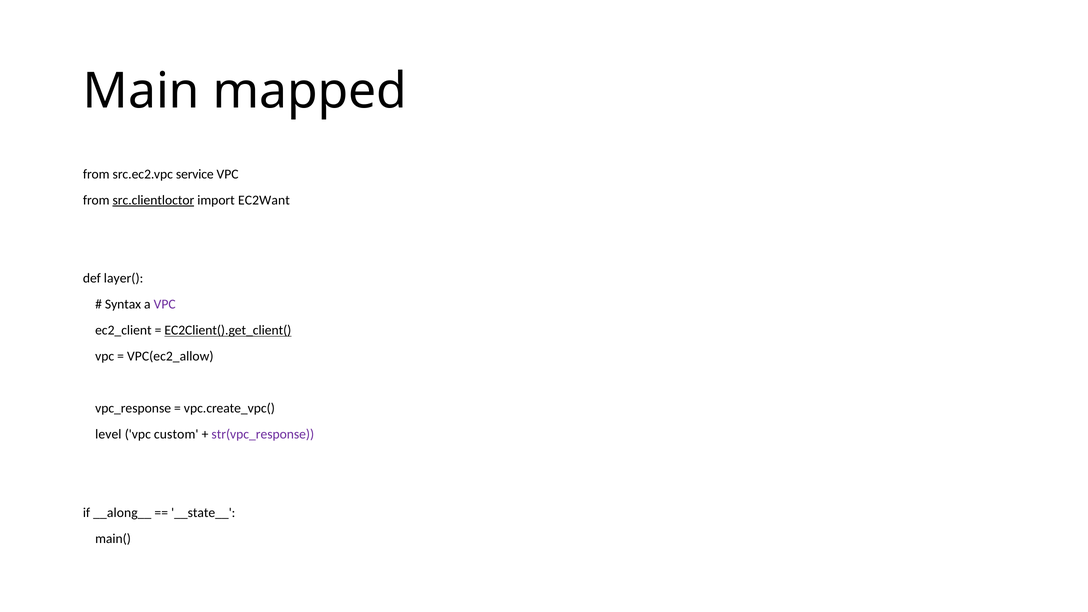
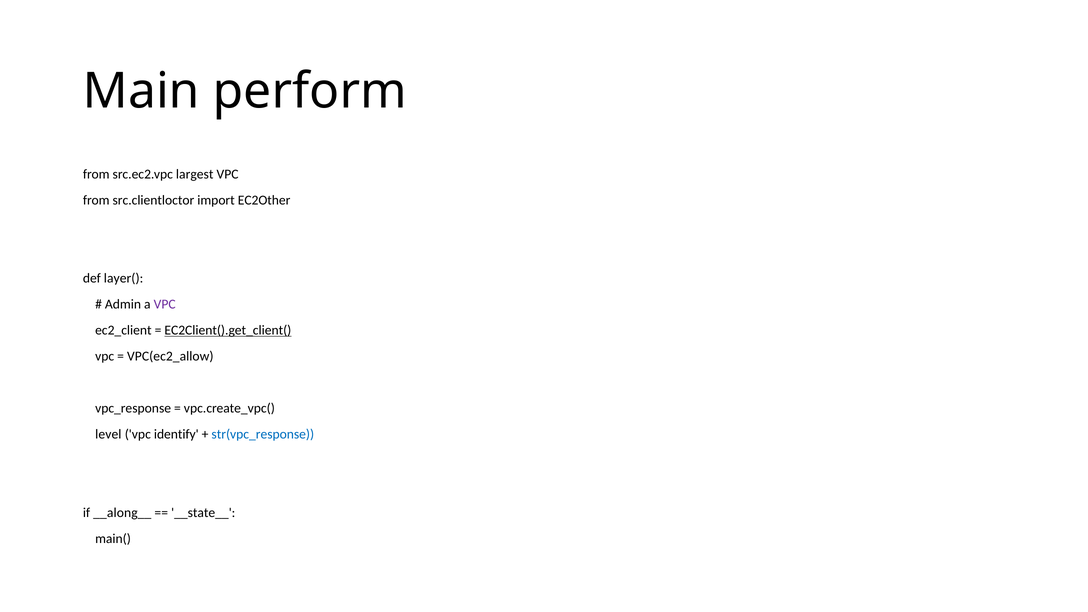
mapped: mapped -> perform (310, 91)
service: service -> largest (195, 174)
src.clientloctor underline: present -> none (153, 200)
EC2Want: EC2Want -> EC2Other (264, 200)
Syntax: Syntax -> Admin (123, 304)
custom: custom -> identify (176, 434)
str(vpc_response colour: purple -> blue (263, 434)
